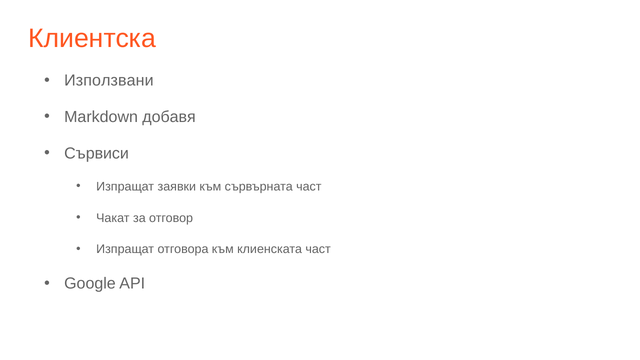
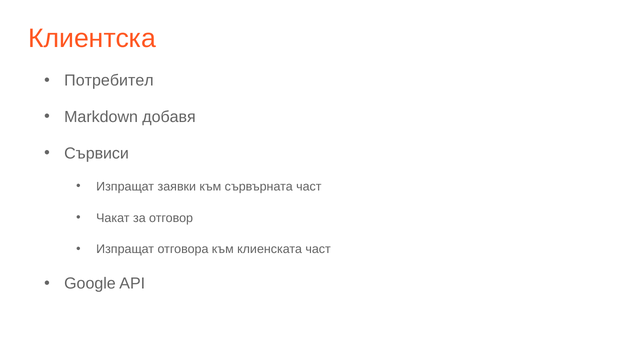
Използвани: Използвани -> Потребител (109, 81)
